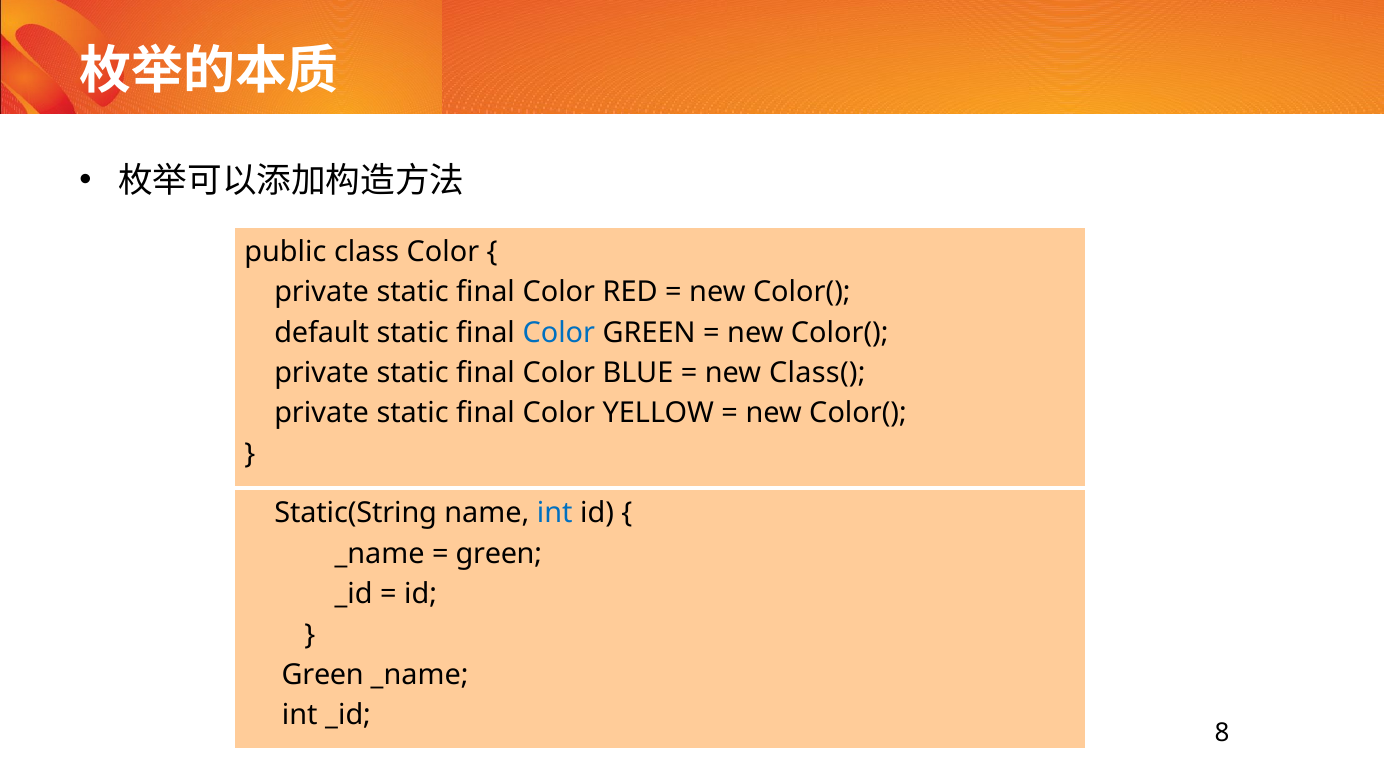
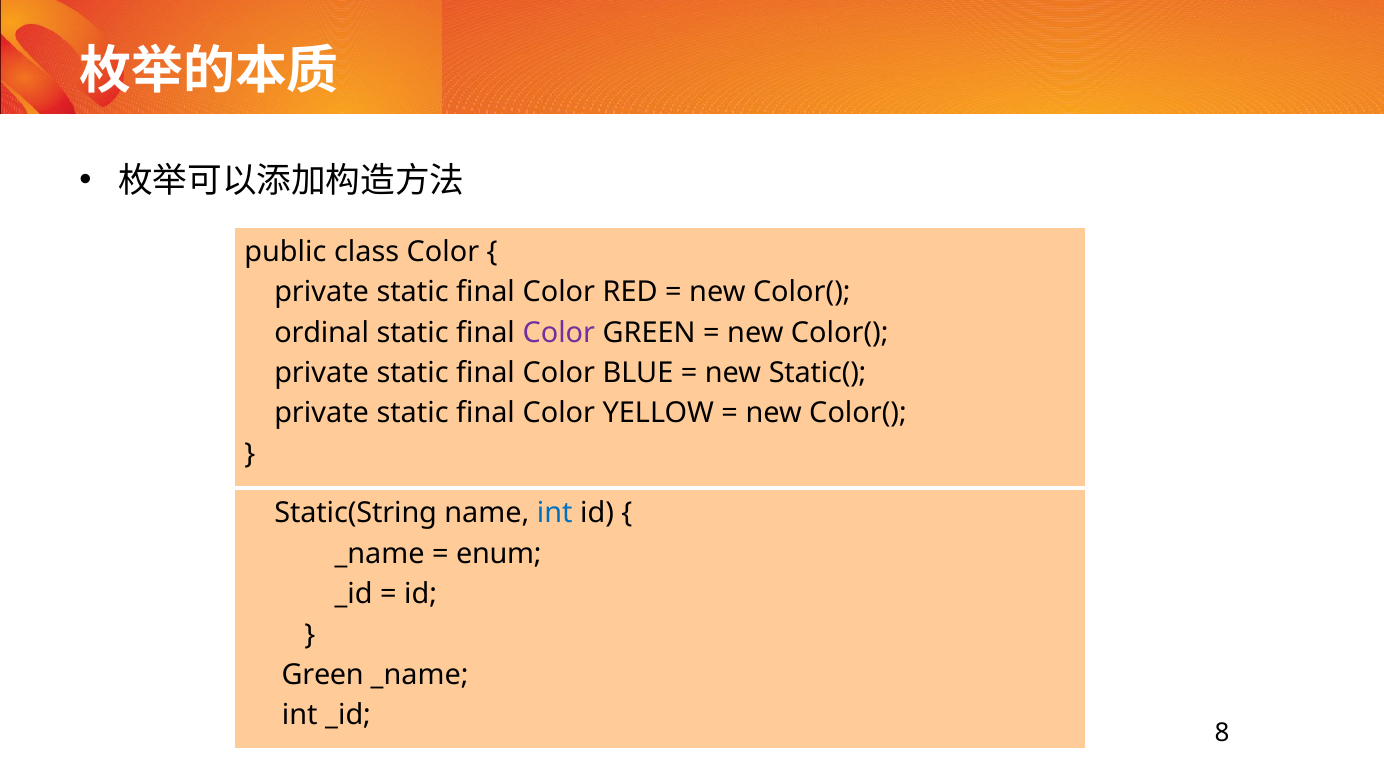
default: default -> ordinal (322, 333)
Color colour: blue -> purple (559, 333)
Class(: Class( -> Static( (818, 373)
green: green -> enum (499, 554)
